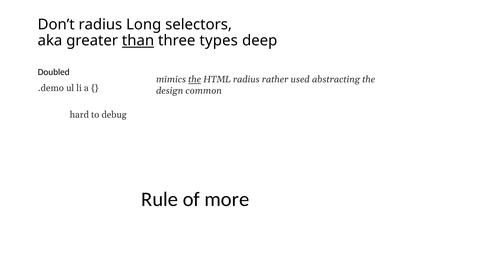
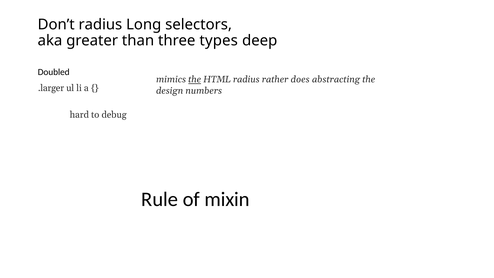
than underline: present -> none (138, 41)
used: used -> does (300, 80)
.demo: .demo -> .larger (51, 88)
common: common -> numbers (204, 91)
more: more -> mixin (227, 199)
